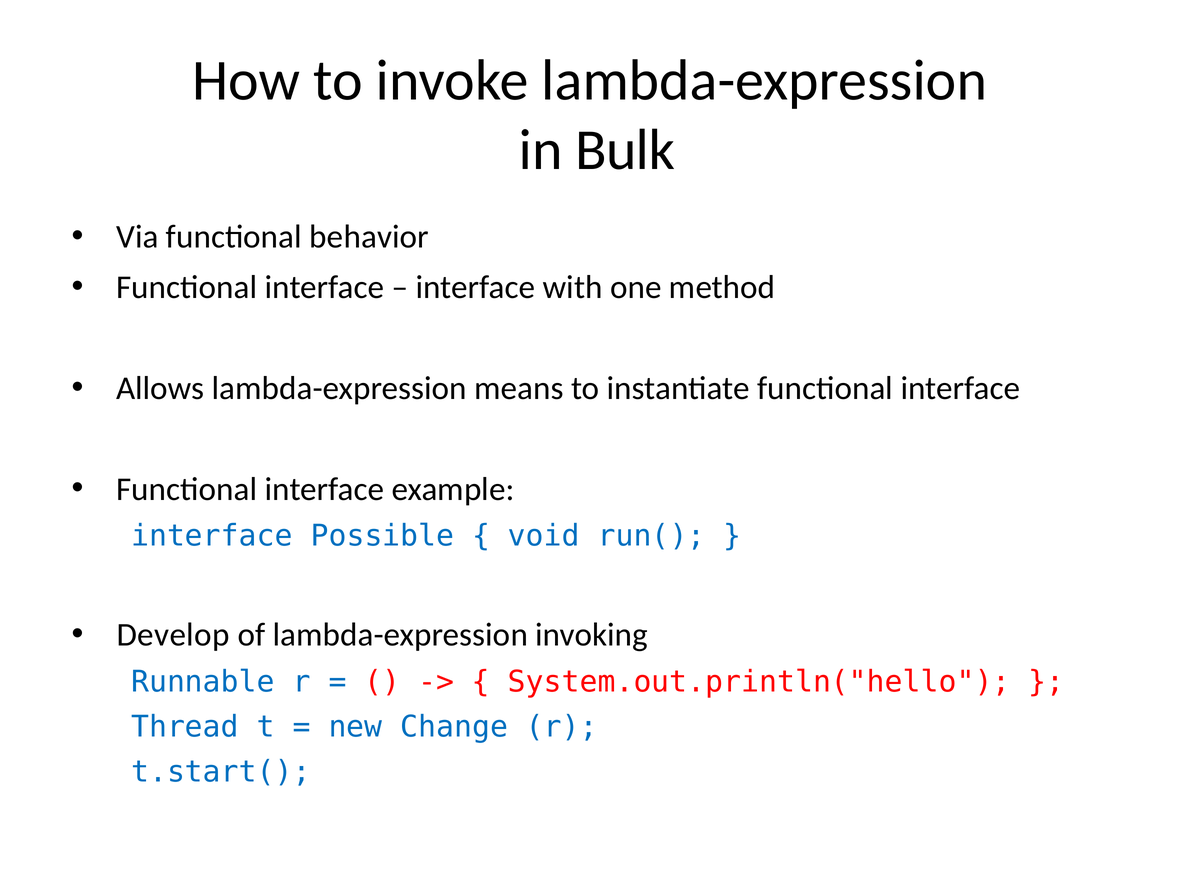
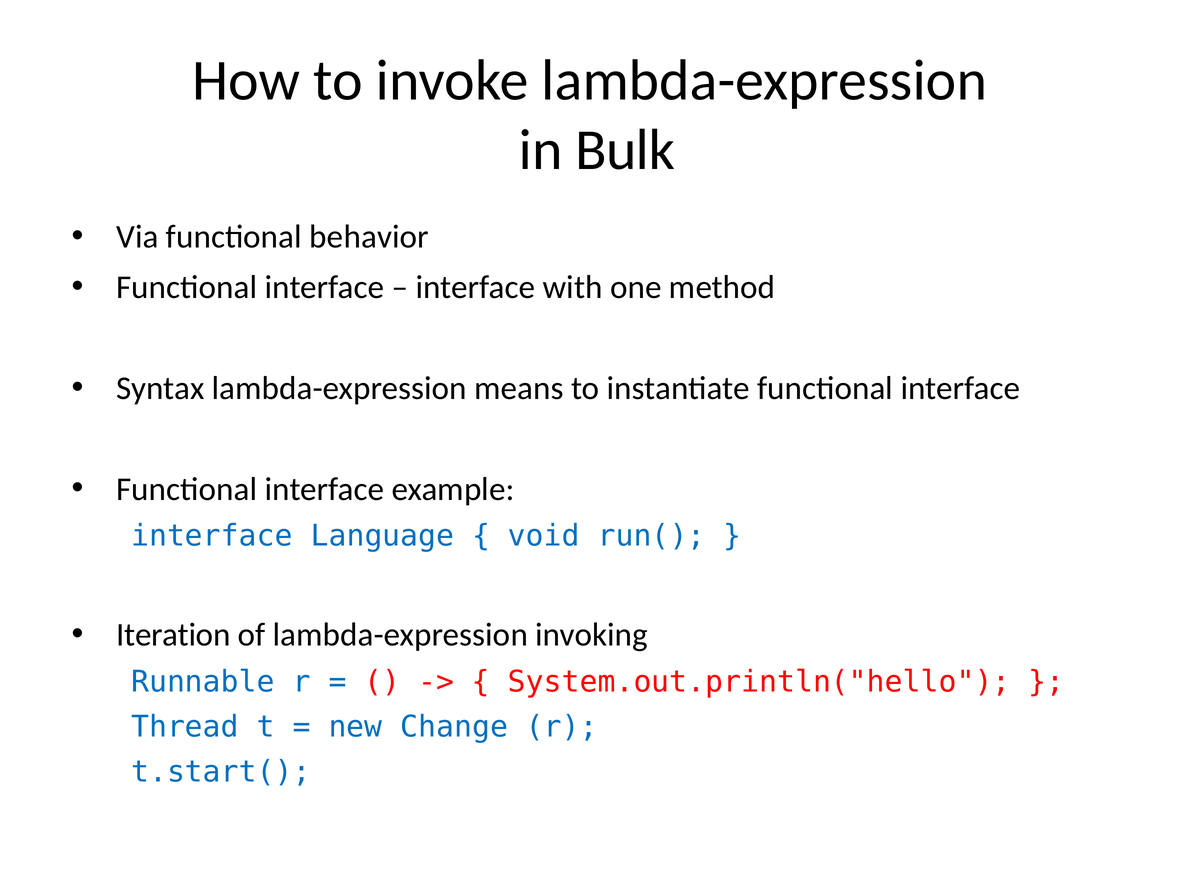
Allows: Allows -> Syntax (160, 388)
Possible: Possible -> Language (382, 536)
Develop: Develop -> Iteration (173, 635)
